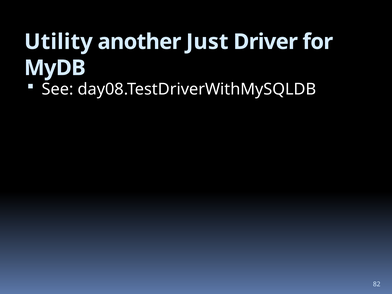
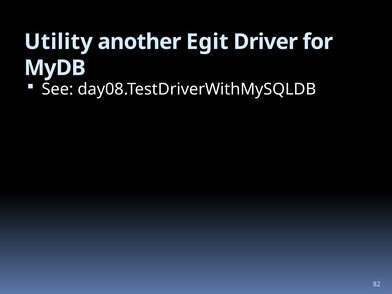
Just: Just -> Egit (207, 42)
